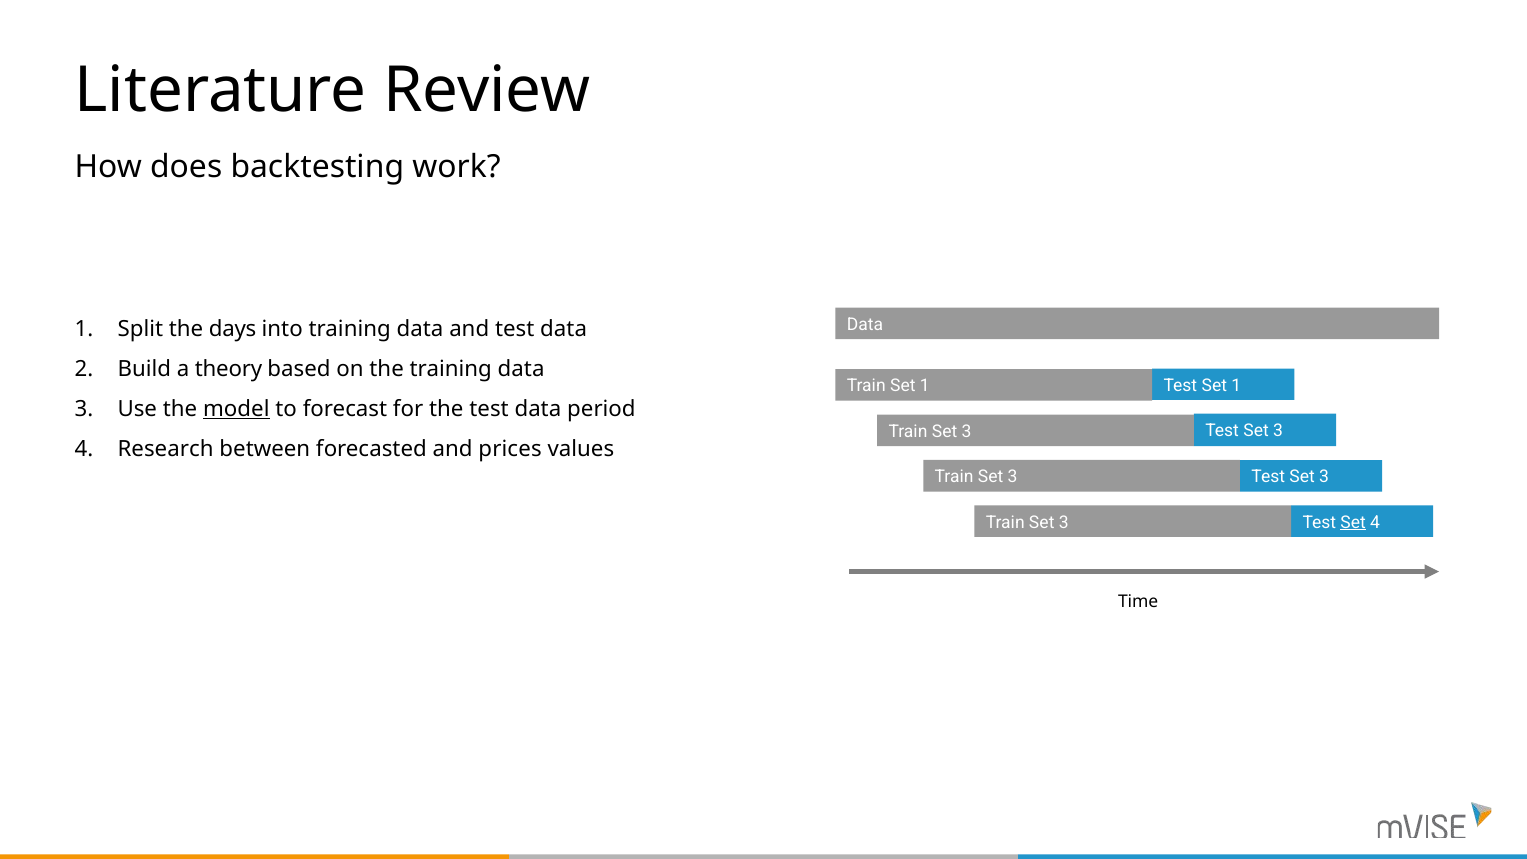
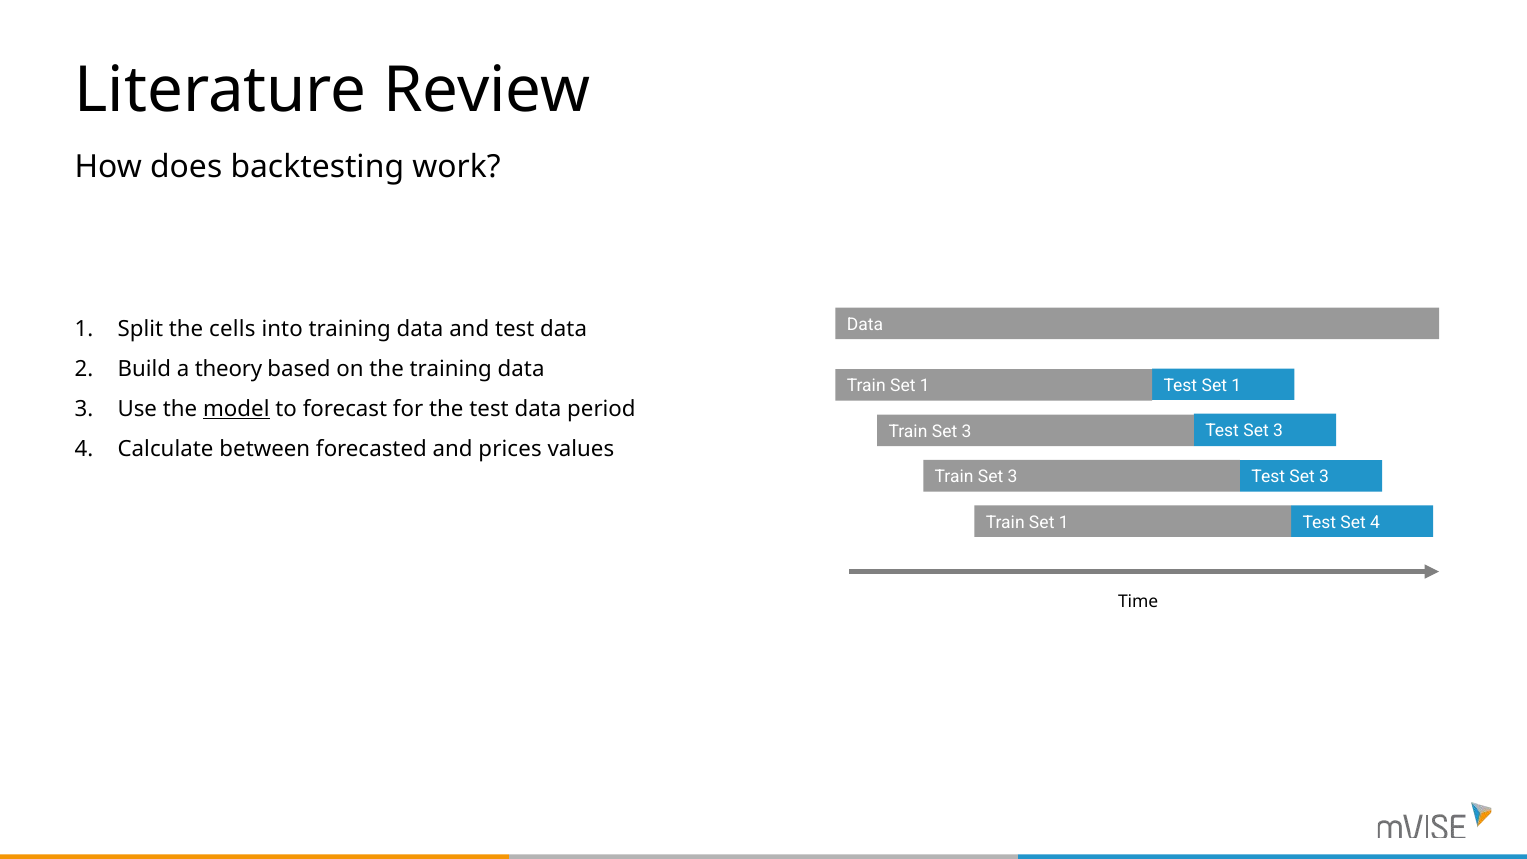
days: days -> cells (232, 329)
Research: Research -> Calculate (166, 449)
3: 3 -> 1 (1064, 522)
Set underline: present -> none (1353, 522)
